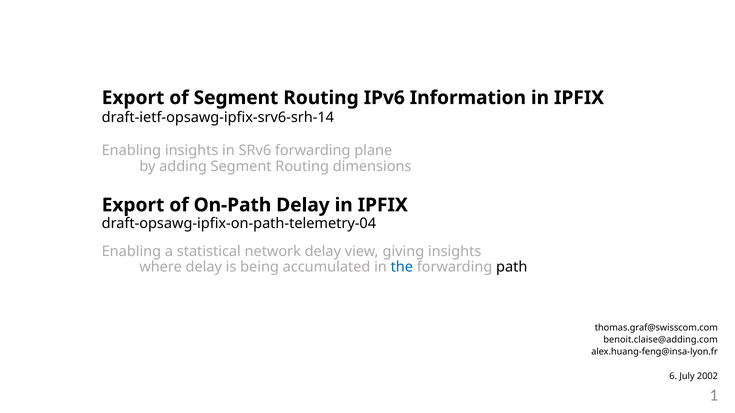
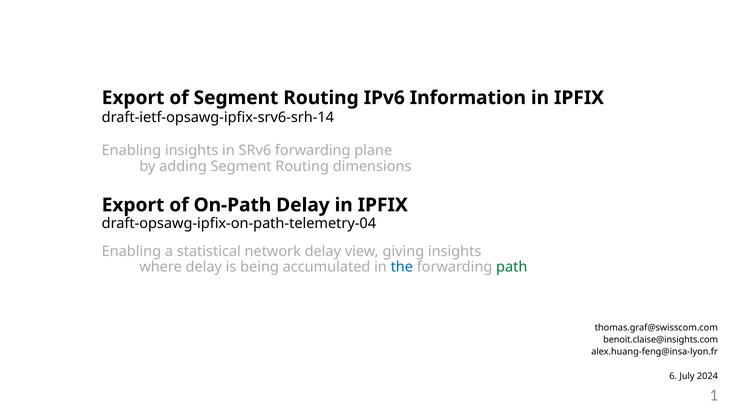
path colour: black -> green (512, 267)
benoit.claise@adding.com: benoit.claise@adding.com -> benoit.claise@insights.com (661, 340)
2002: 2002 -> 2024 (707, 377)
